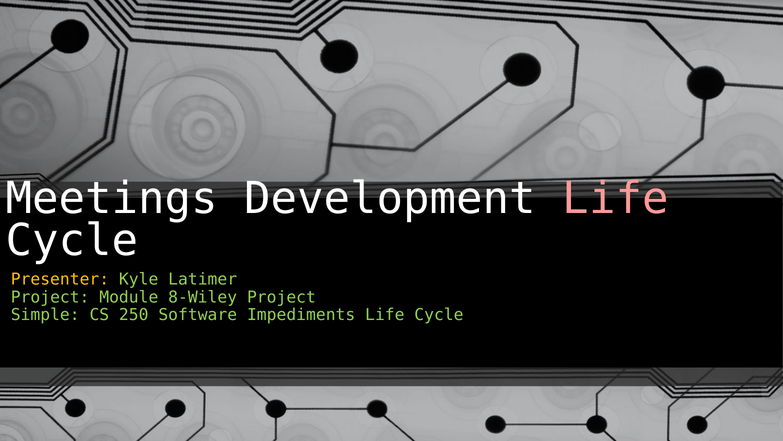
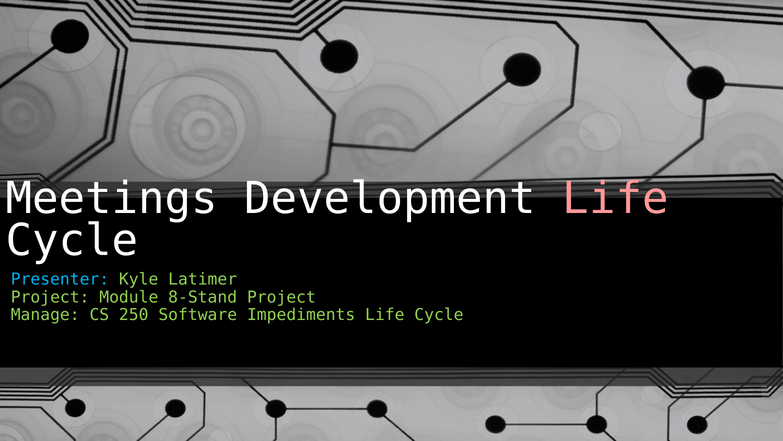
Presenter colour: yellow -> light blue (60, 279)
8-Wiley: 8-Wiley -> 8-Stand (203, 297)
Simple: Simple -> Manage (45, 314)
